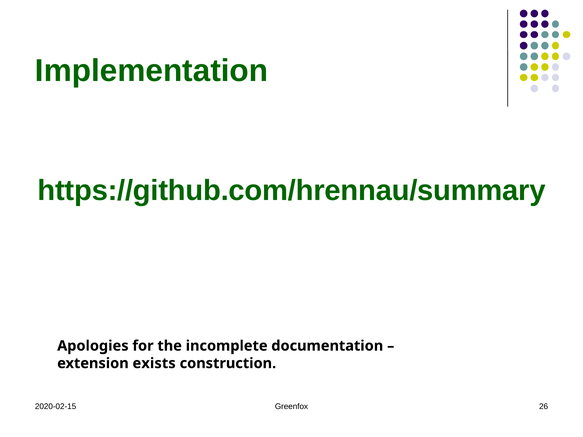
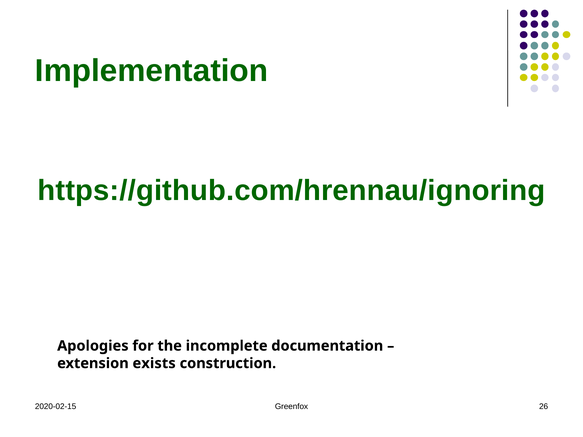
https://github.com/hrennau/summary: https://github.com/hrennau/summary -> https://github.com/hrennau/ignoring (291, 191)
